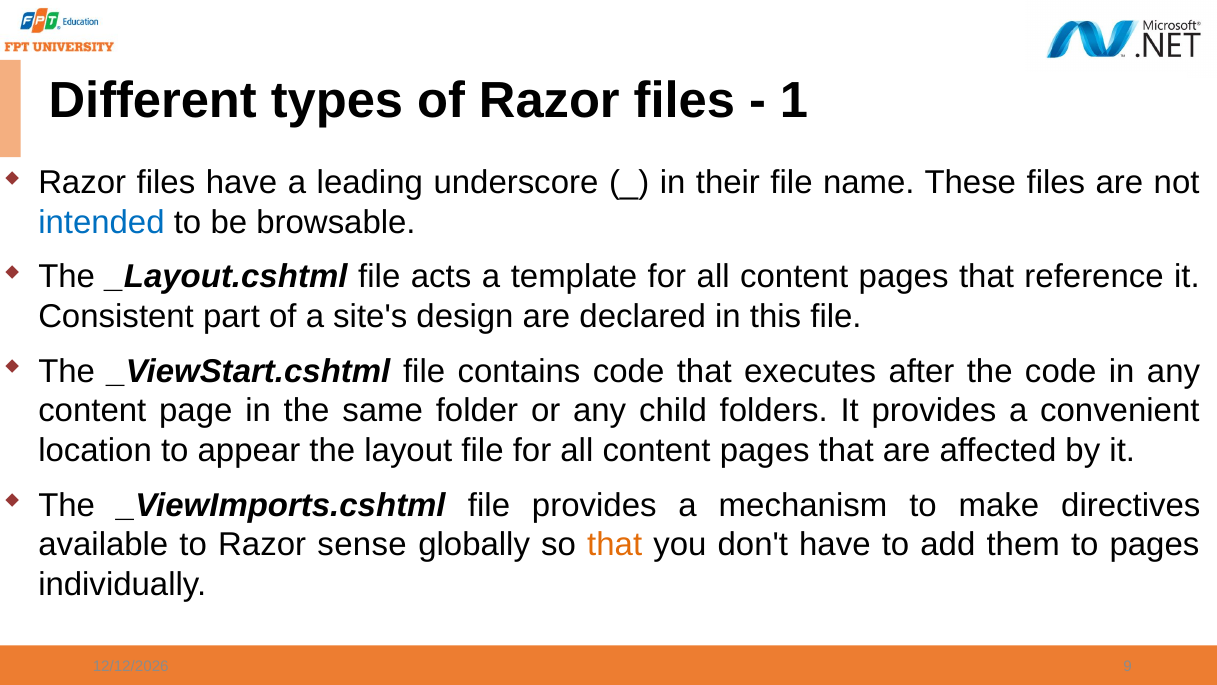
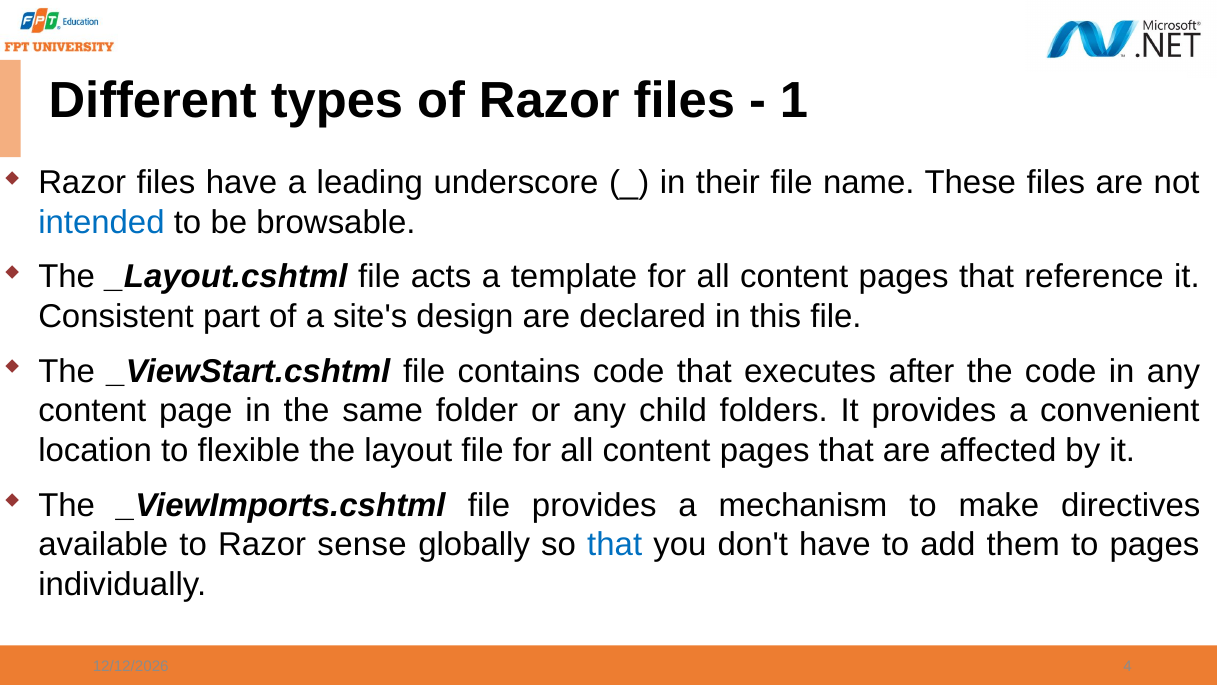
appear: appear -> flexible (249, 450)
that colour: orange -> blue (615, 544)
9: 9 -> 4 (1128, 666)
